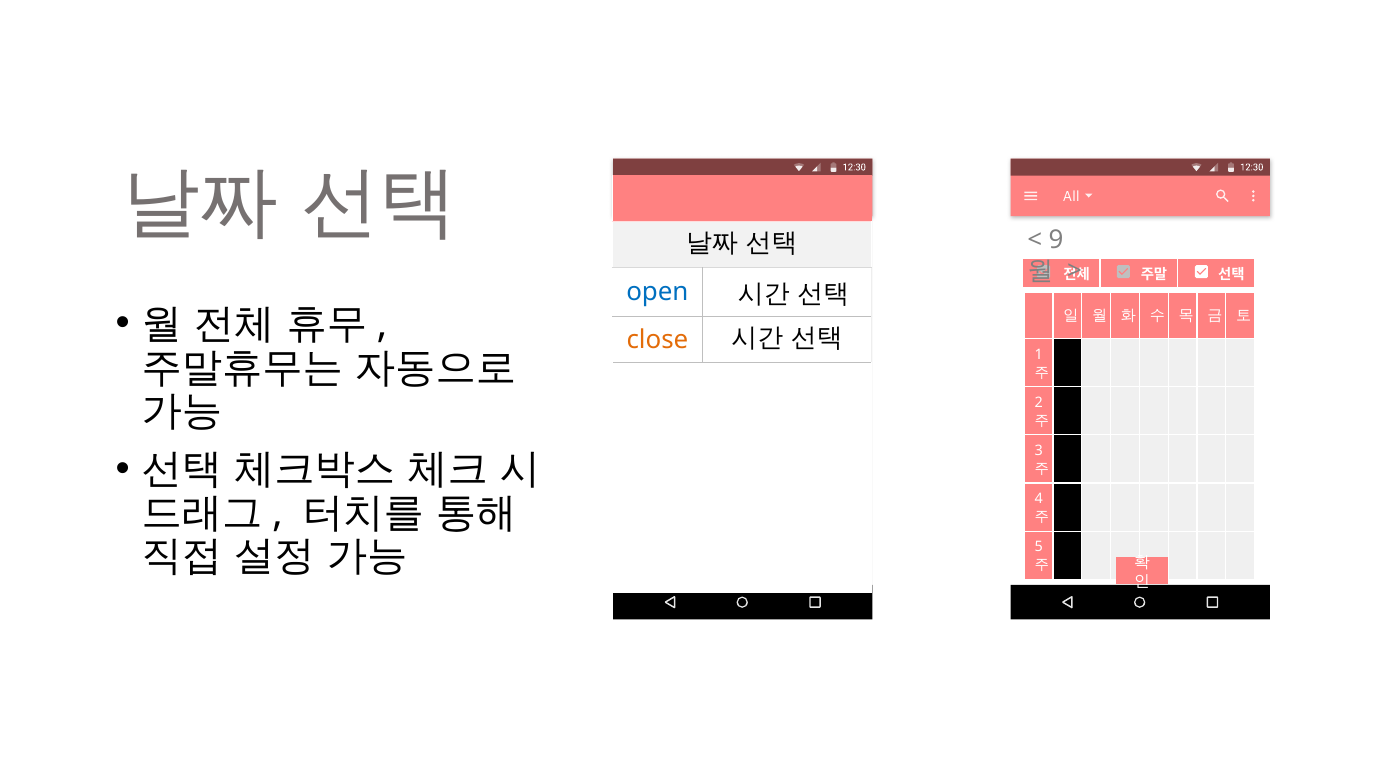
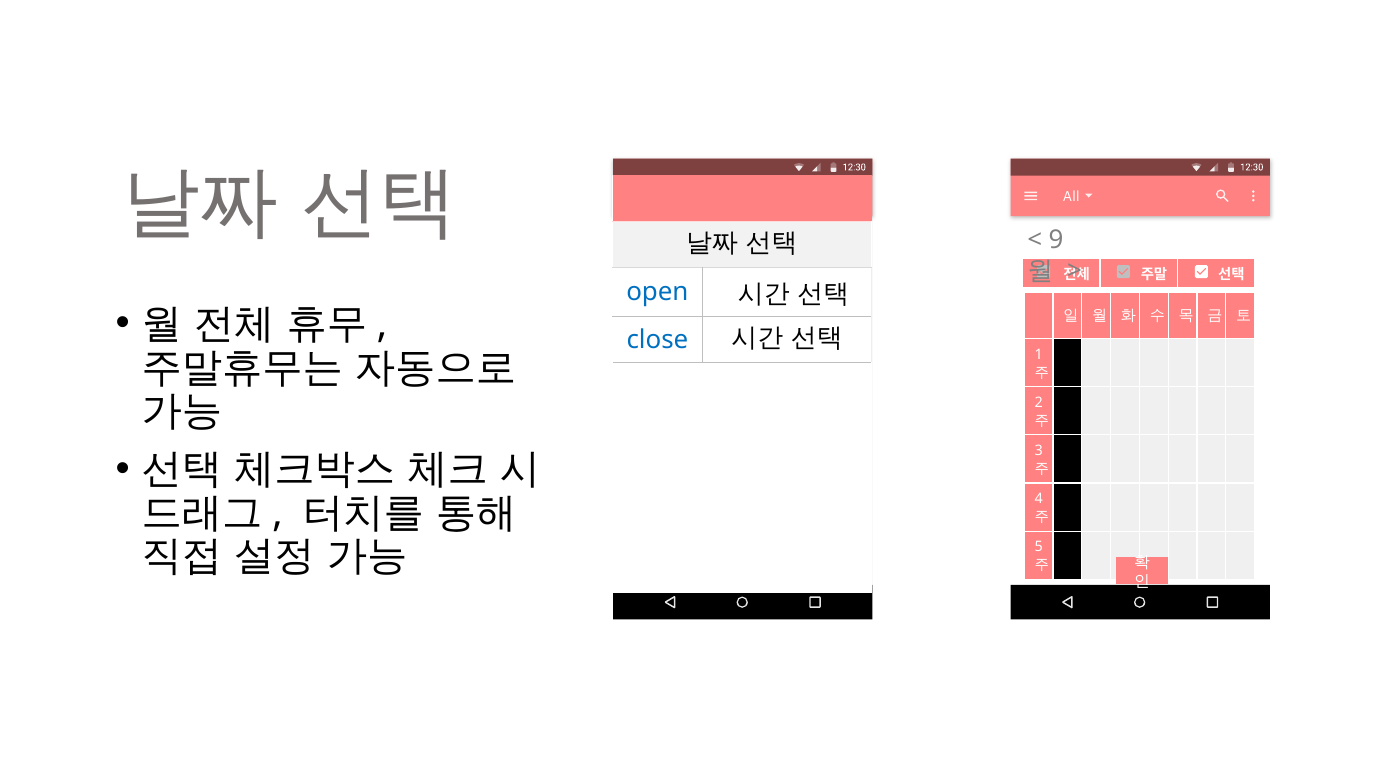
close colour: orange -> blue (657, 340)
